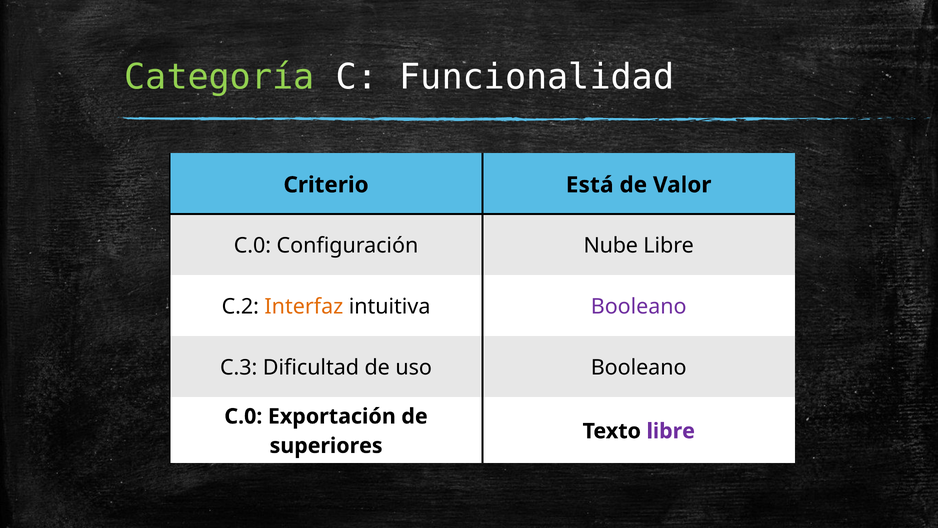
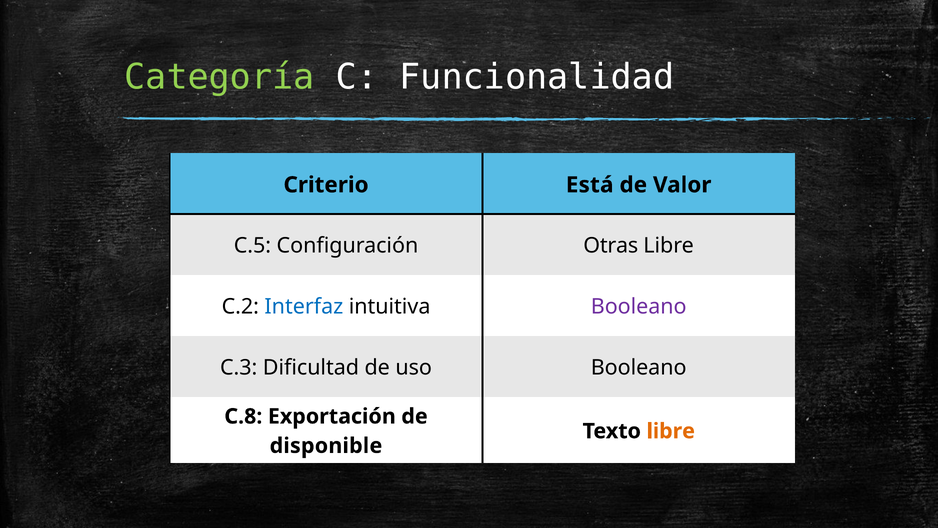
C.0: C.0 -> C.5 (252, 246)
Nube: Nube -> Otras (611, 246)
Interfaz colour: orange -> blue (304, 307)
C.0: C.0 -> C.8 (243, 416)
libre colour: purple -> orange (671, 431)
superiores: superiores -> disponible (326, 446)
